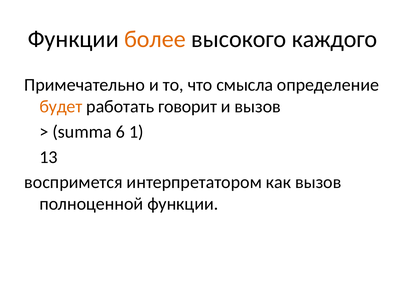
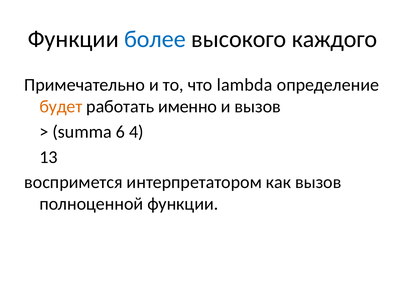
более colour: orange -> blue (155, 39)
смысла: смысла -> lambda (245, 85)
говорит: говорит -> именно (188, 107)
1: 1 -> 4 (136, 132)
